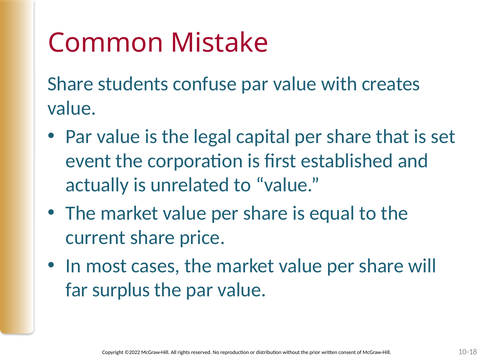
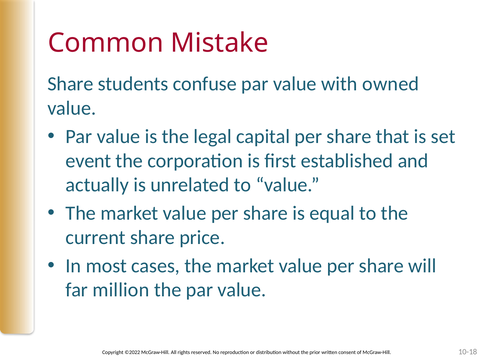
creates: creates -> owned (391, 84)
surplus: surplus -> million (121, 290)
